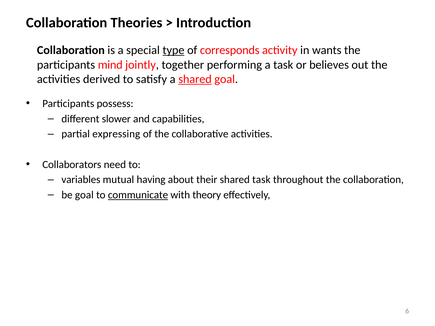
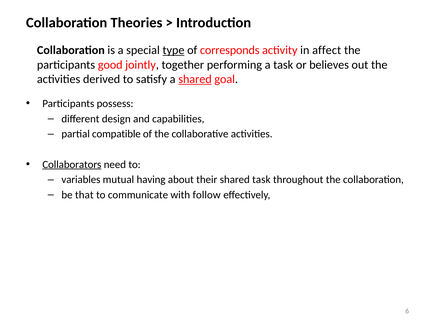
wants: wants -> affect (327, 50)
mind: mind -> good (110, 65)
slower: slower -> design (116, 119)
expressing: expressing -> compatible (116, 134)
Collaborators underline: none -> present (72, 165)
be goal: goal -> that (84, 195)
communicate underline: present -> none (138, 195)
theory: theory -> follow (207, 195)
